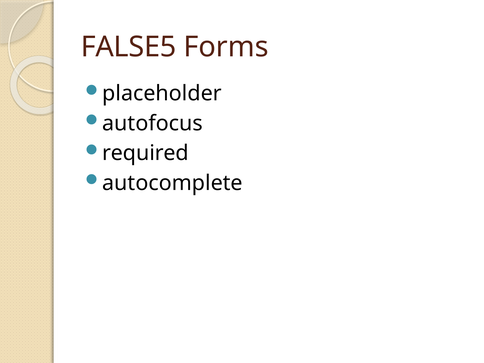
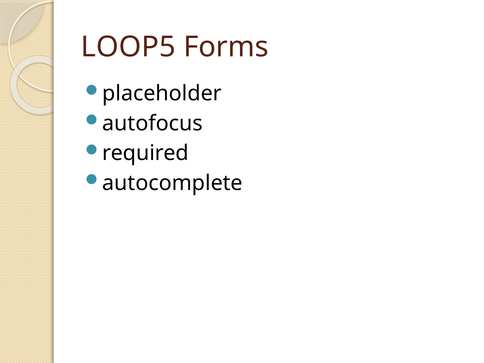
FALSE5: FALSE5 -> LOOP5 (128, 47)
